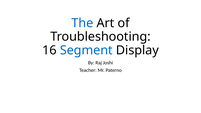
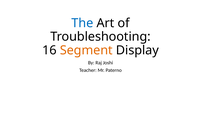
Segment colour: blue -> orange (86, 50)
